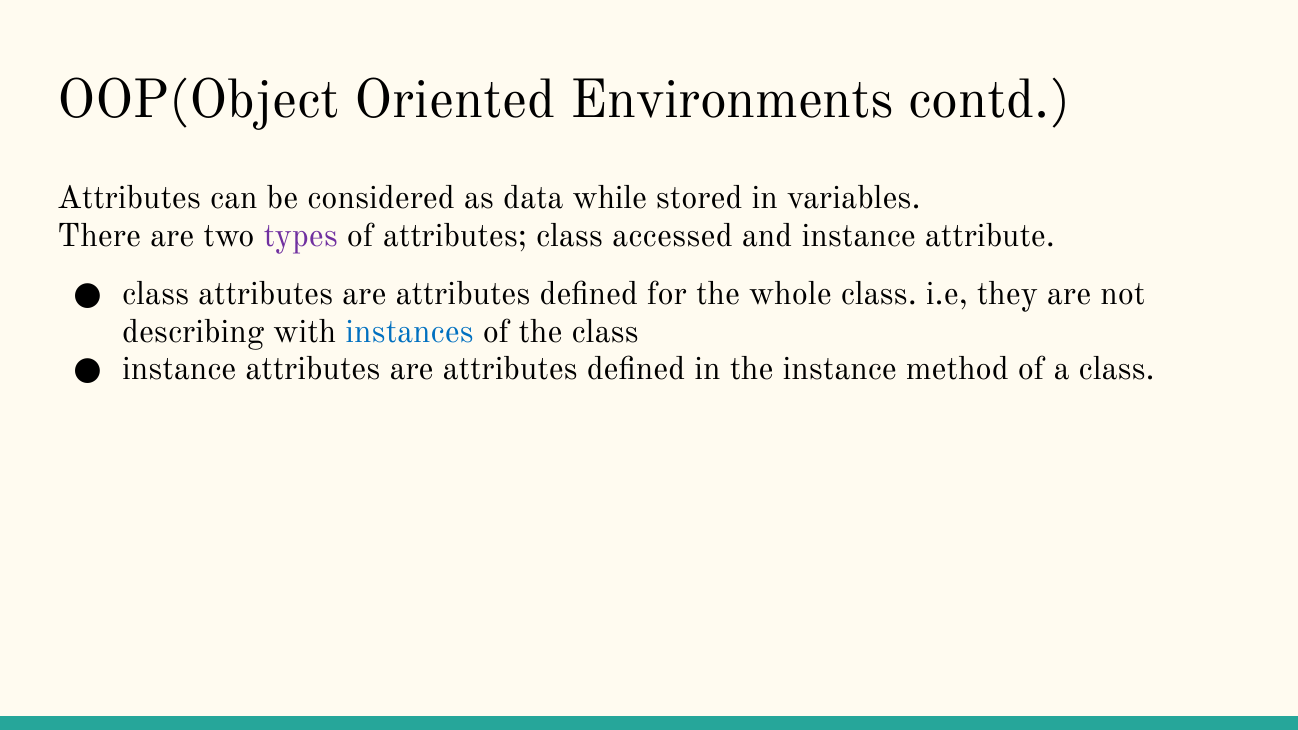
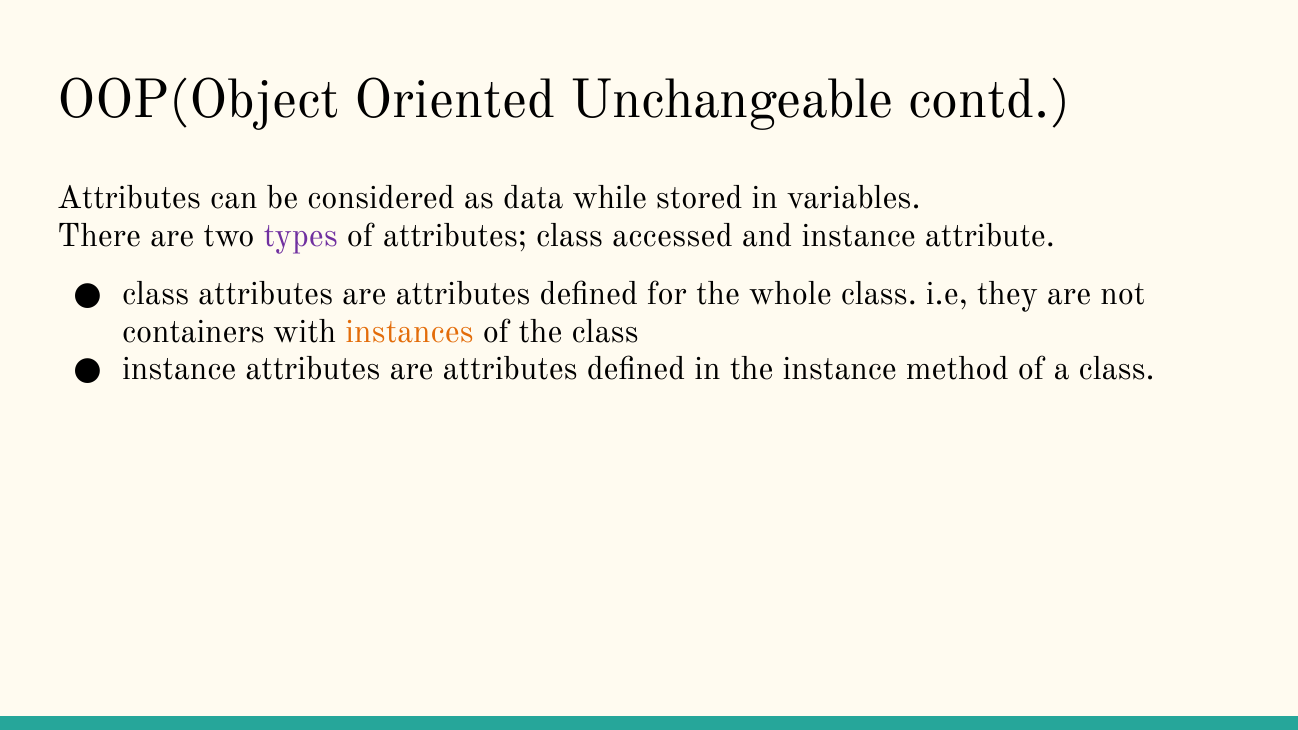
Environments: Environments -> Unchangeable (732, 100)
describing: describing -> containers (193, 332)
instances colour: blue -> orange (410, 332)
